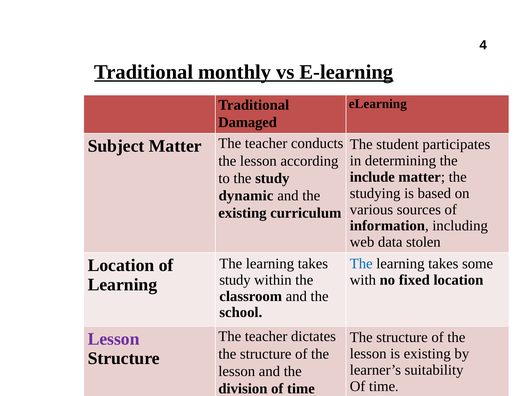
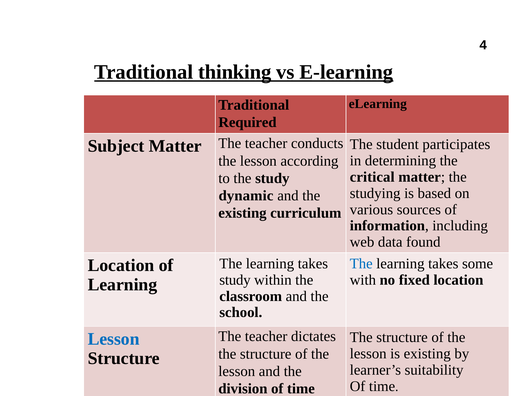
monthly: monthly -> thinking (235, 72)
Damaged: Damaged -> Required (247, 123)
include: include -> critical (372, 177)
stolen: stolen -> found (423, 243)
Lesson colour: purple -> blue (114, 340)
